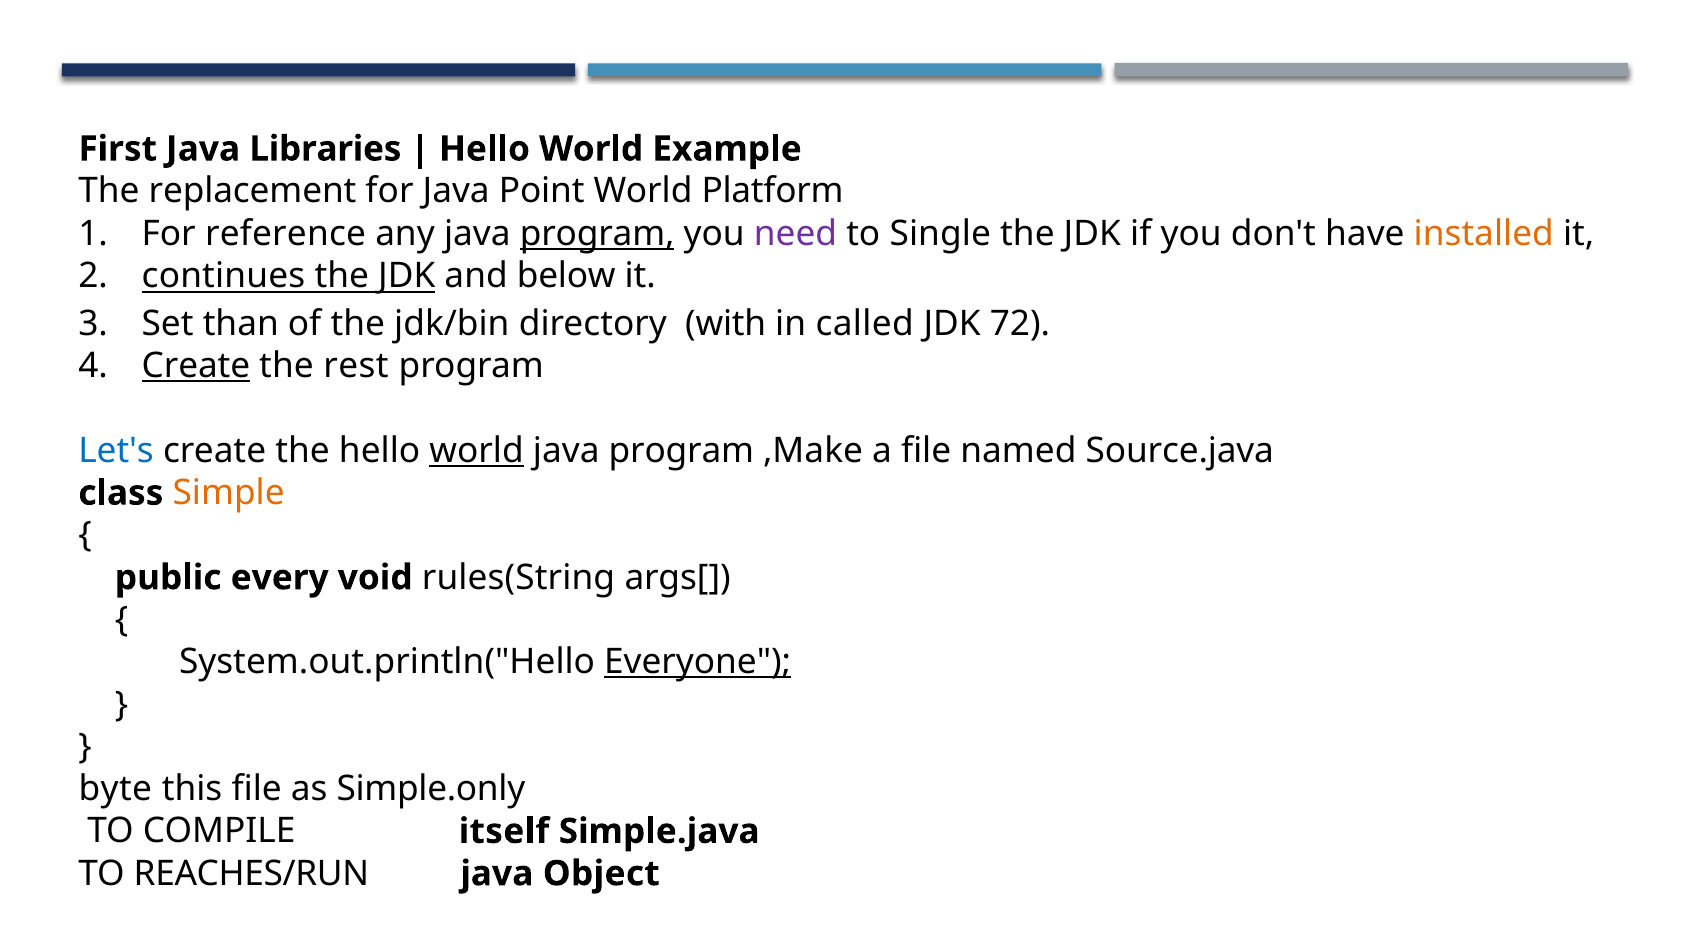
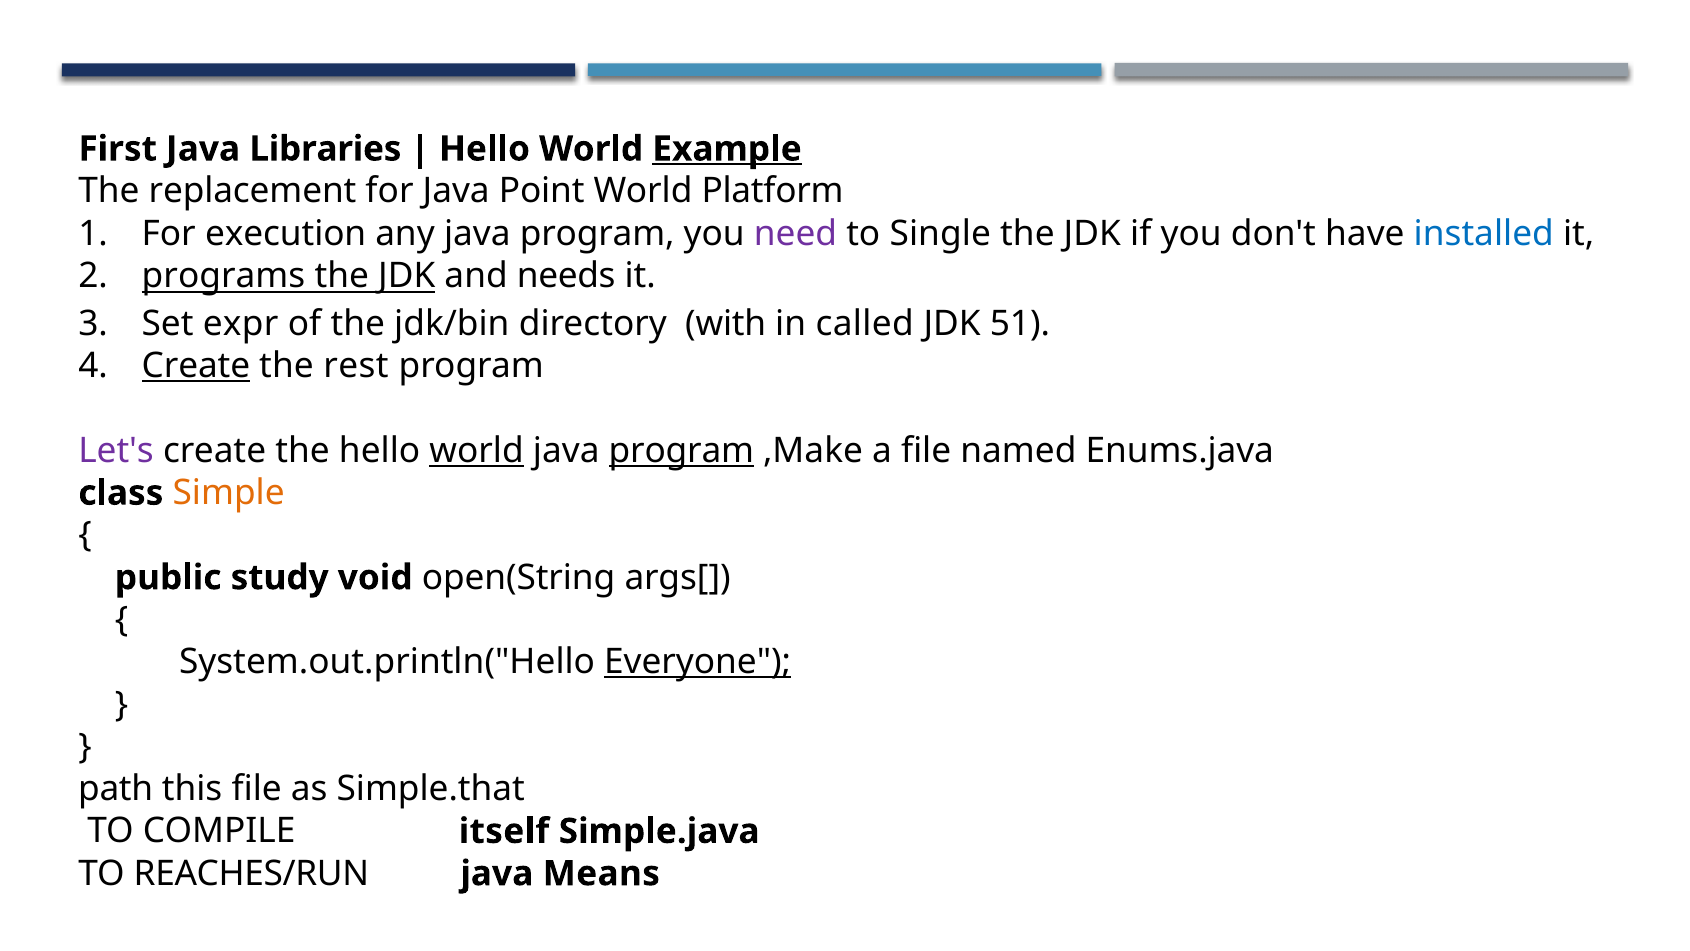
Example underline: none -> present (727, 149)
reference: reference -> execution (286, 233)
program underline: present -> none (597, 233)
installed colour: orange -> blue (1484, 233)
continues: continues -> programs (224, 276)
below: below -> needs (566, 276)
than: than -> expr (241, 324)
72: 72 -> 51 (1020, 324)
Let's colour: blue -> purple (116, 451)
program underline: none -> present (681, 451)
Source.java: Source.java -> Enums.java (1180, 451)
every: every -> study (280, 577)
rules(String: rules(String -> open(String (519, 577)
byte: byte -> path (116, 789)
Simple.only: Simple.only -> Simple.that (431, 789)
Object: Object -> Means (601, 873)
